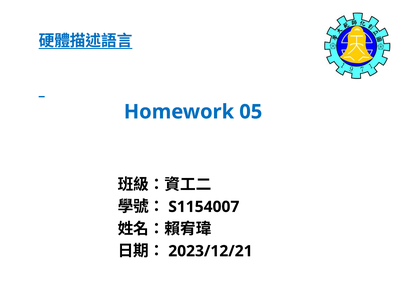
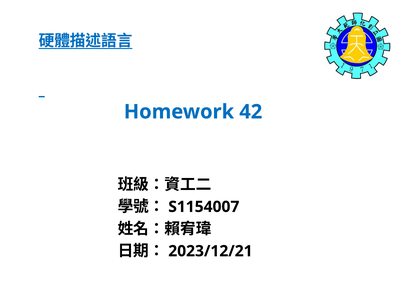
05: 05 -> 42 (251, 112)
